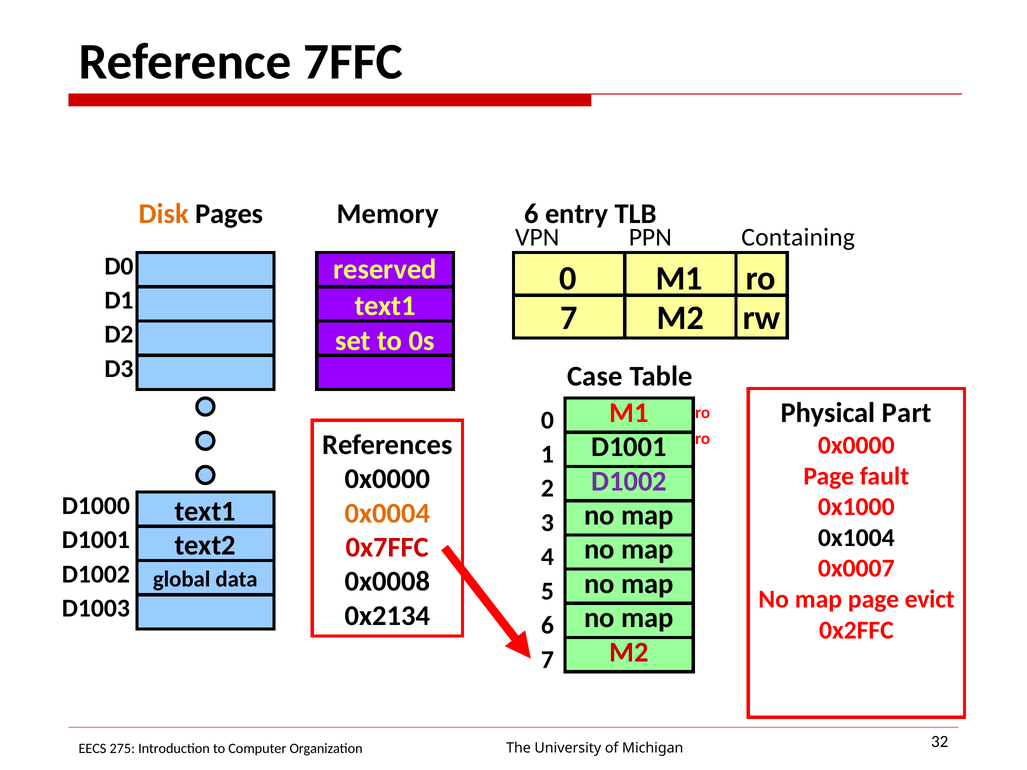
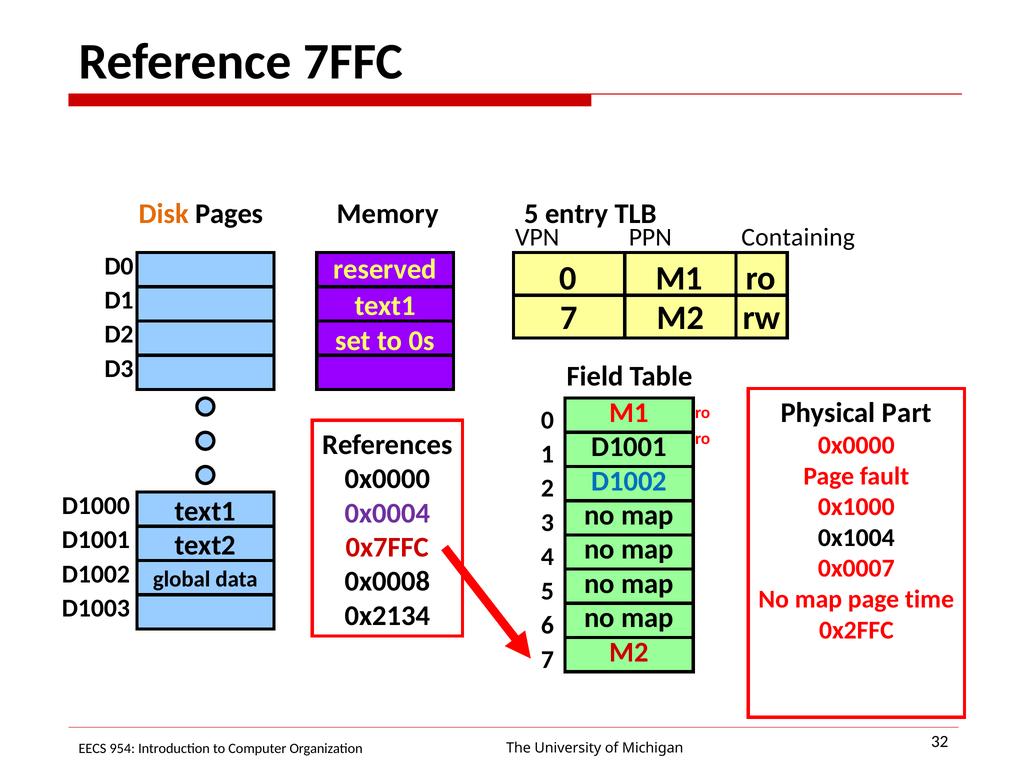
Pages 6: 6 -> 5 (531, 214)
Case: Case -> Field (595, 376)
D1002 colour: purple -> blue (629, 481)
0x0004 colour: orange -> purple (387, 513)
evict: evict -> time (930, 599)
275: 275 -> 954 (122, 749)
